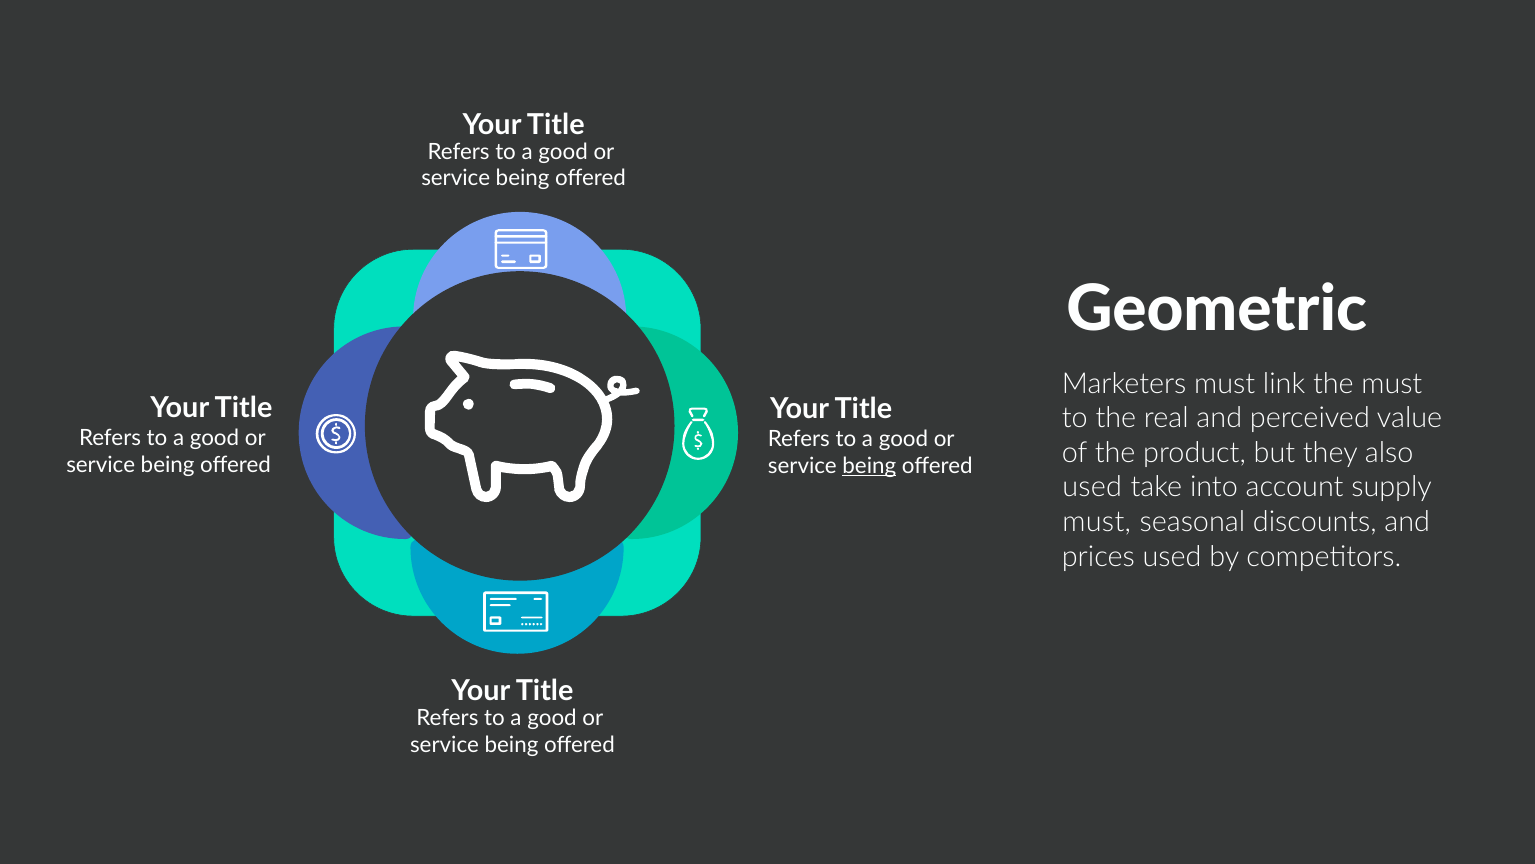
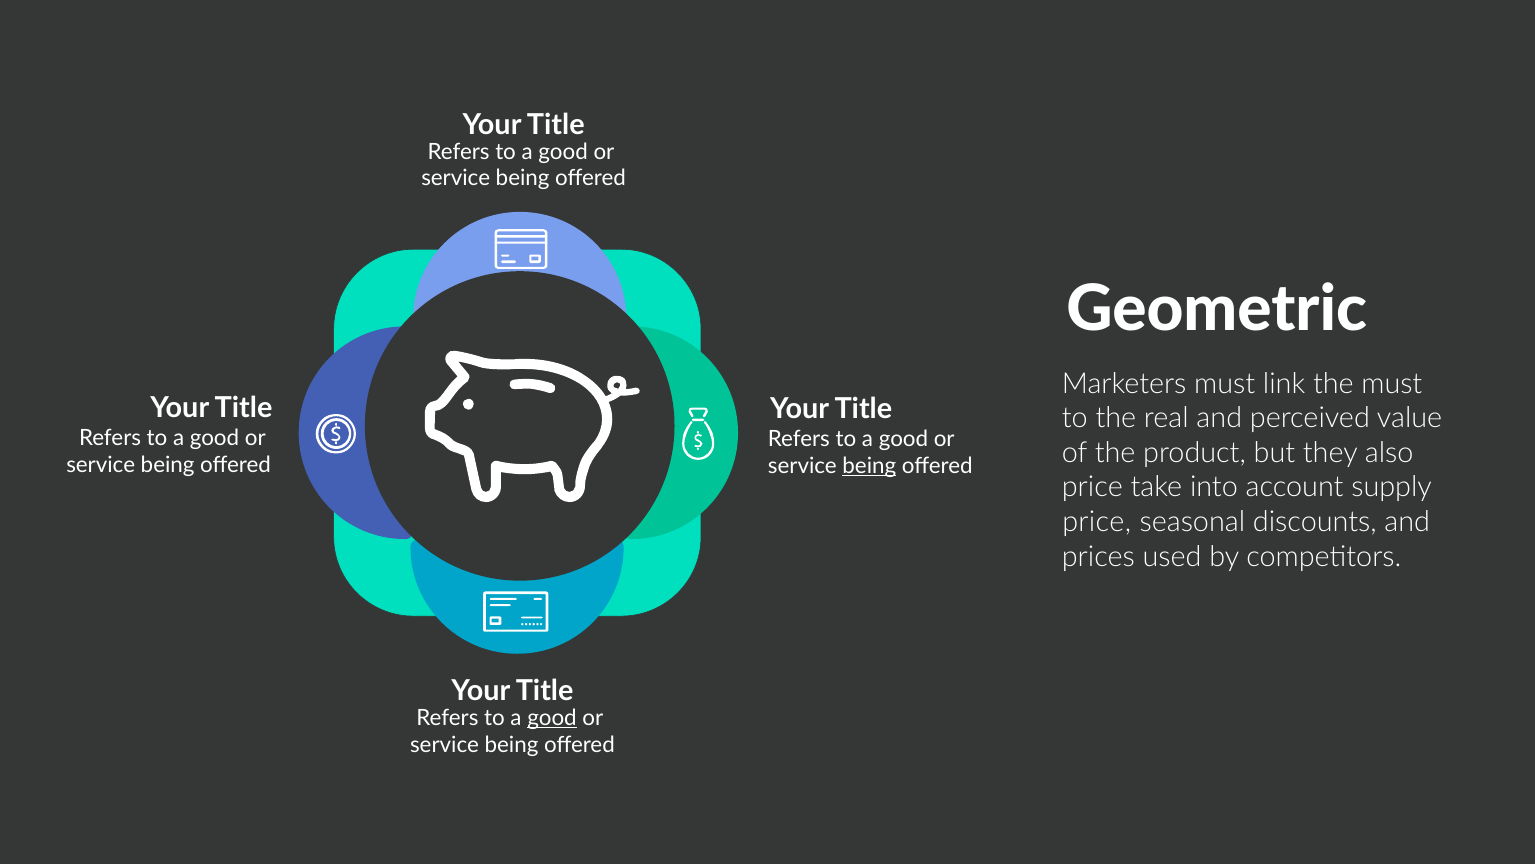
used: used -> price (1092, 487)
must: must -> price (1097, 522)
good underline: none -> present (552, 718)
